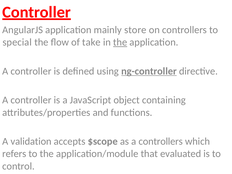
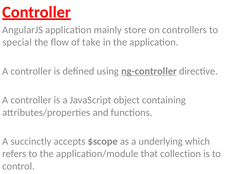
the underline: present -> none (120, 42)
validation: validation -> succinctly (31, 141)
a controllers: controllers -> underlying (161, 141)
evaluated: evaluated -> collection (181, 154)
